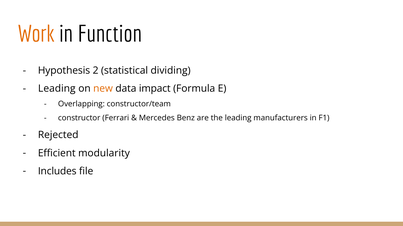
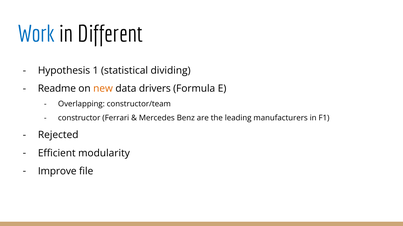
Work colour: orange -> blue (36, 34)
Function: Function -> Different (110, 34)
2: 2 -> 1 (96, 71)
Leading: Leading -> Readme (57, 89)
impact: impact -> drivers (155, 89)
Includes: Includes -> Improve (57, 172)
